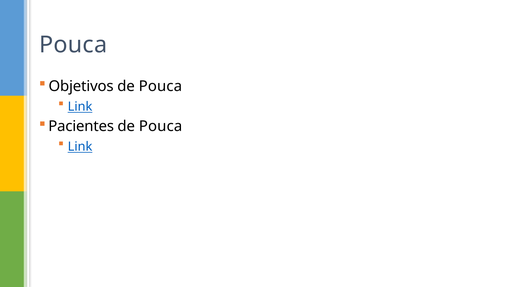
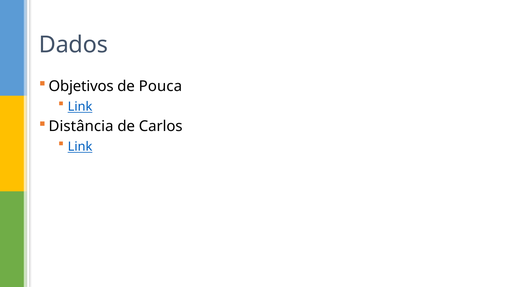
Pouca: Pouca -> Dados (73, 45)
Pacientes: Pacientes -> Distância (81, 126)
Pouca: Pouca -> Carlos (161, 126)
